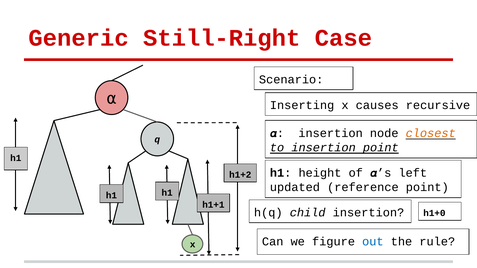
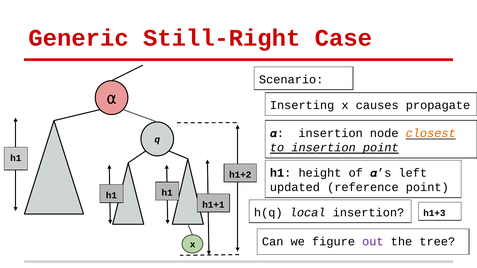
recursive: recursive -> propagate (438, 105)
child: child -> local (308, 213)
h1+0: h1+0 -> h1+3 (434, 213)
out colour: blue -> purple (373, 242)
rule: rule -> tree (437, 242)
